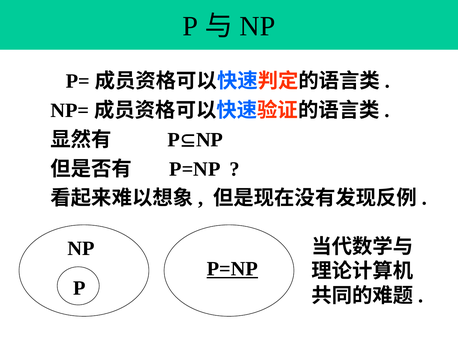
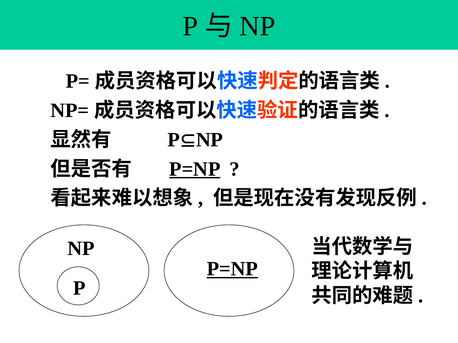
P=NP underline: none -> present (195, 169)
